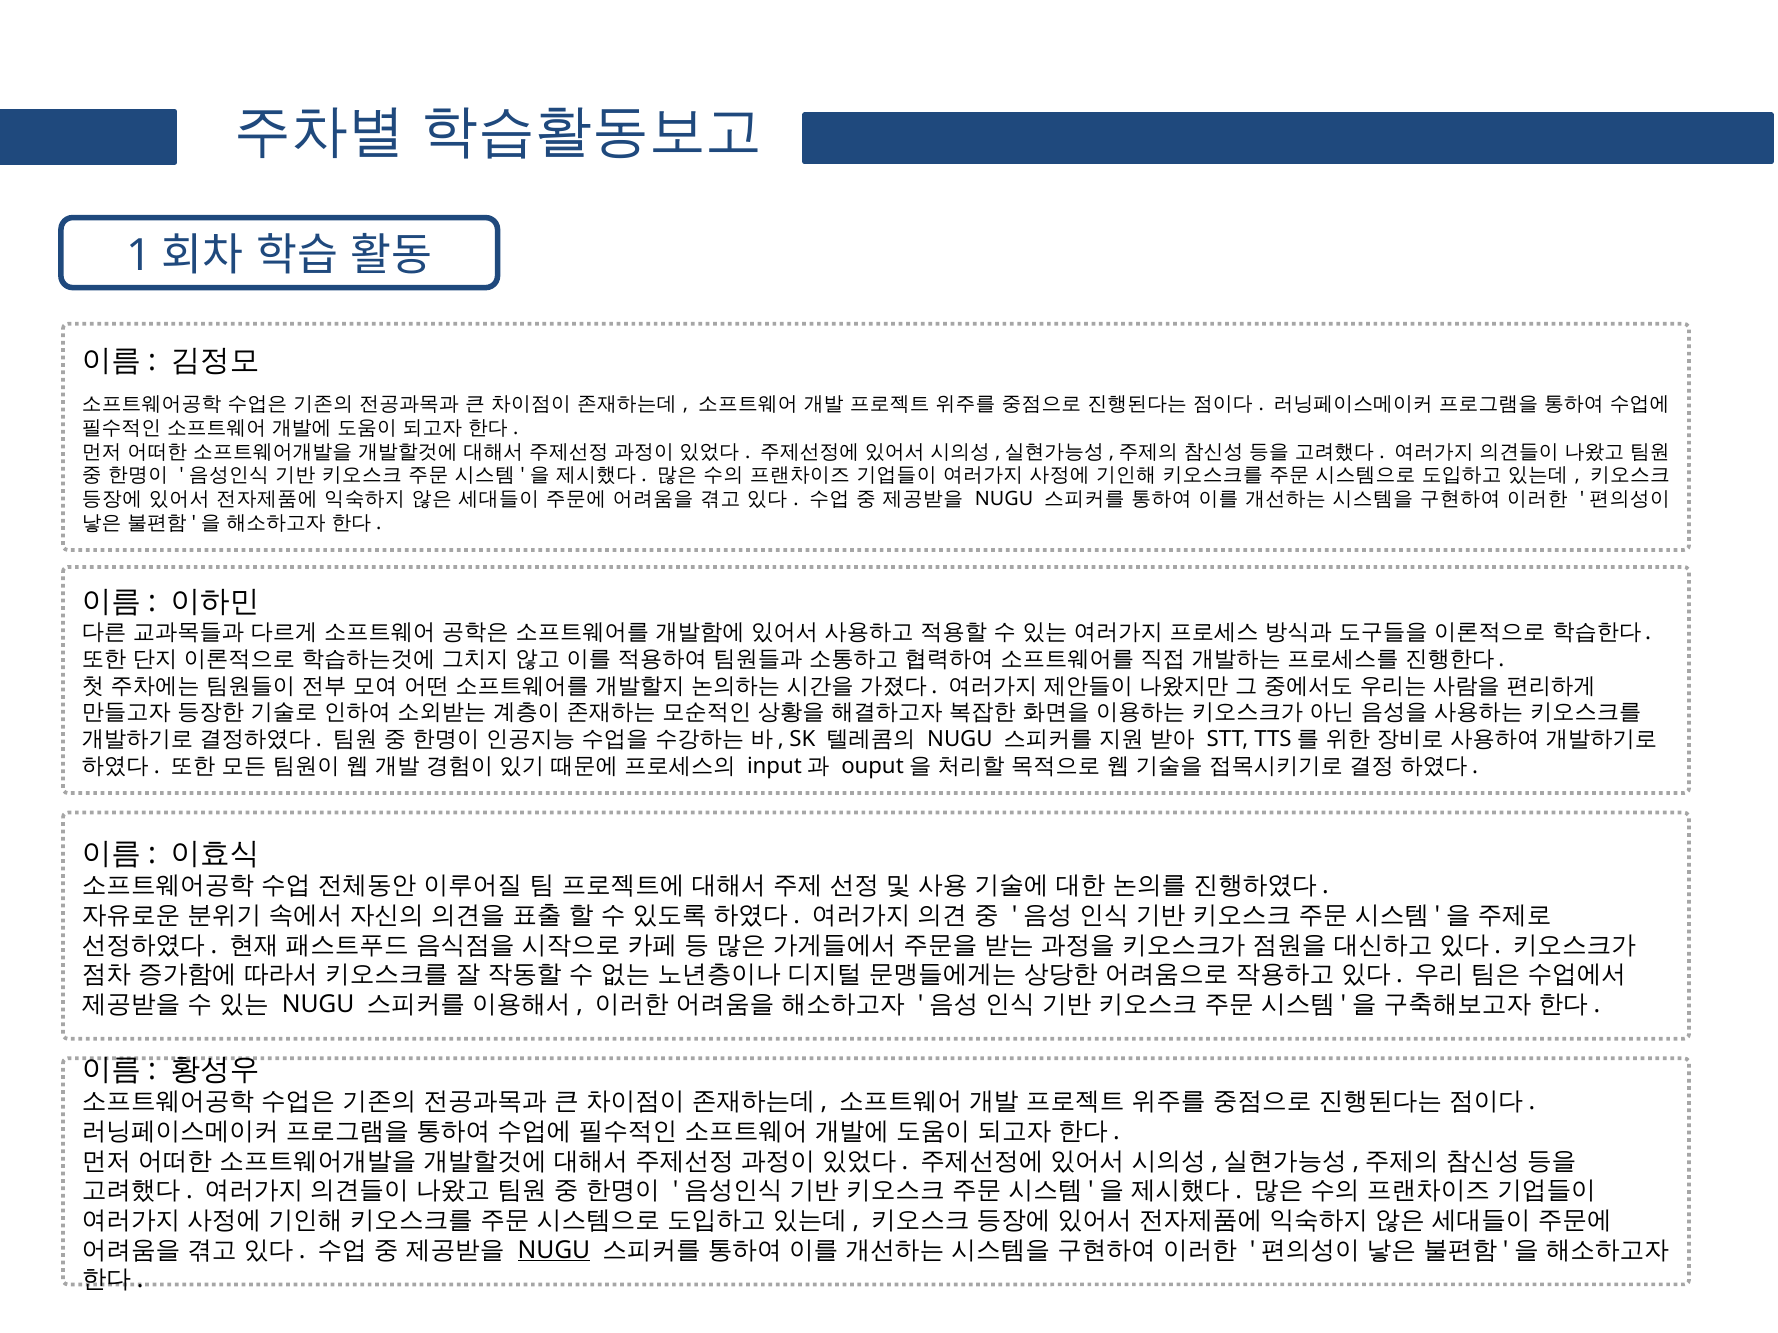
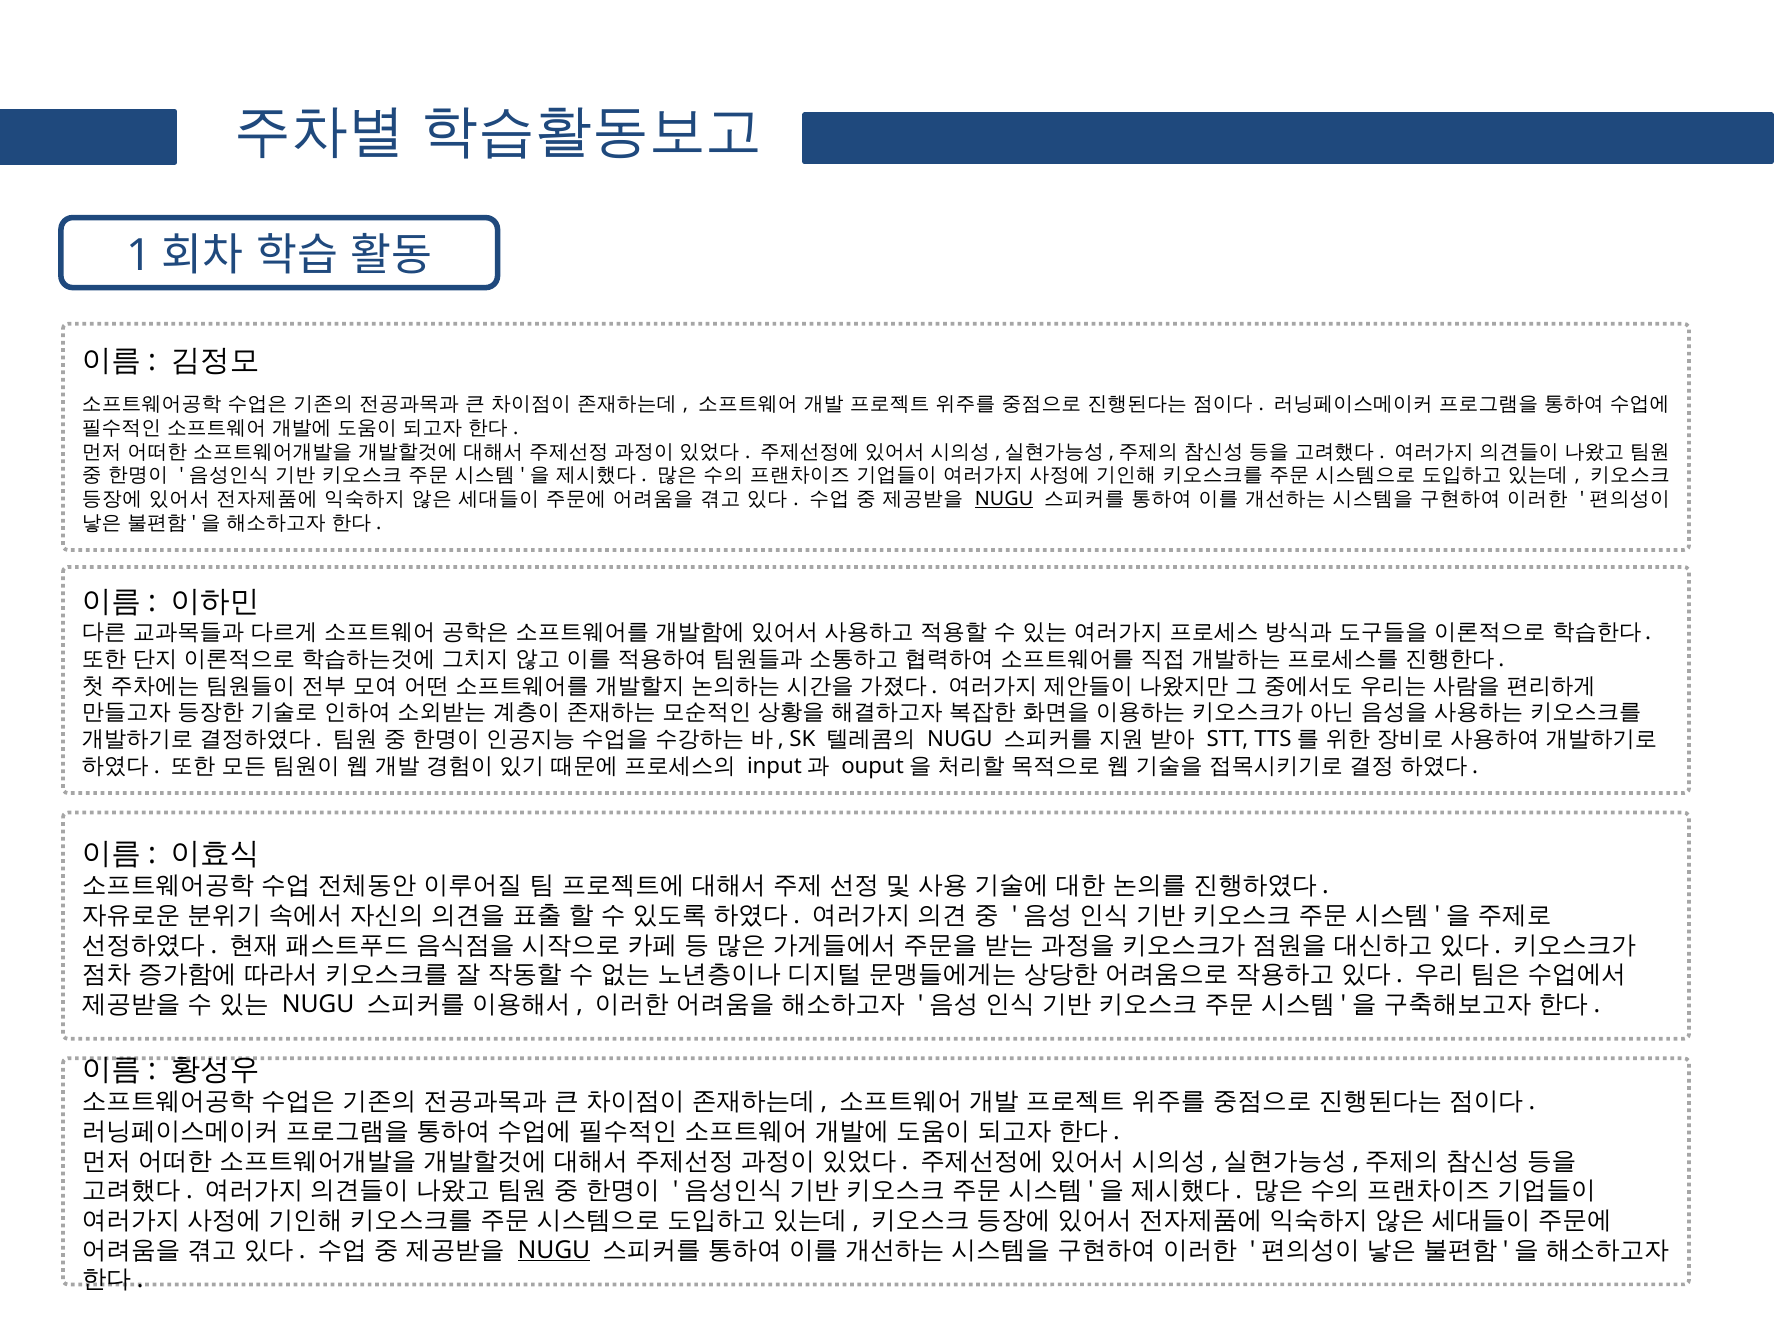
NUGU underline: none -> present (1004, 499)
